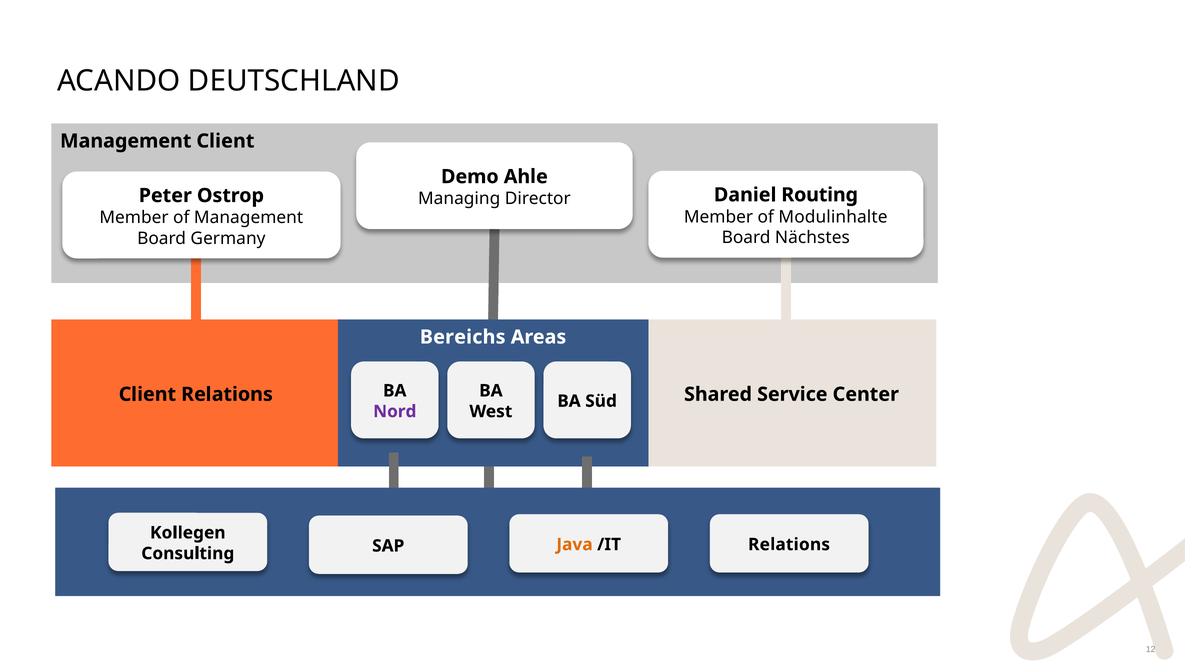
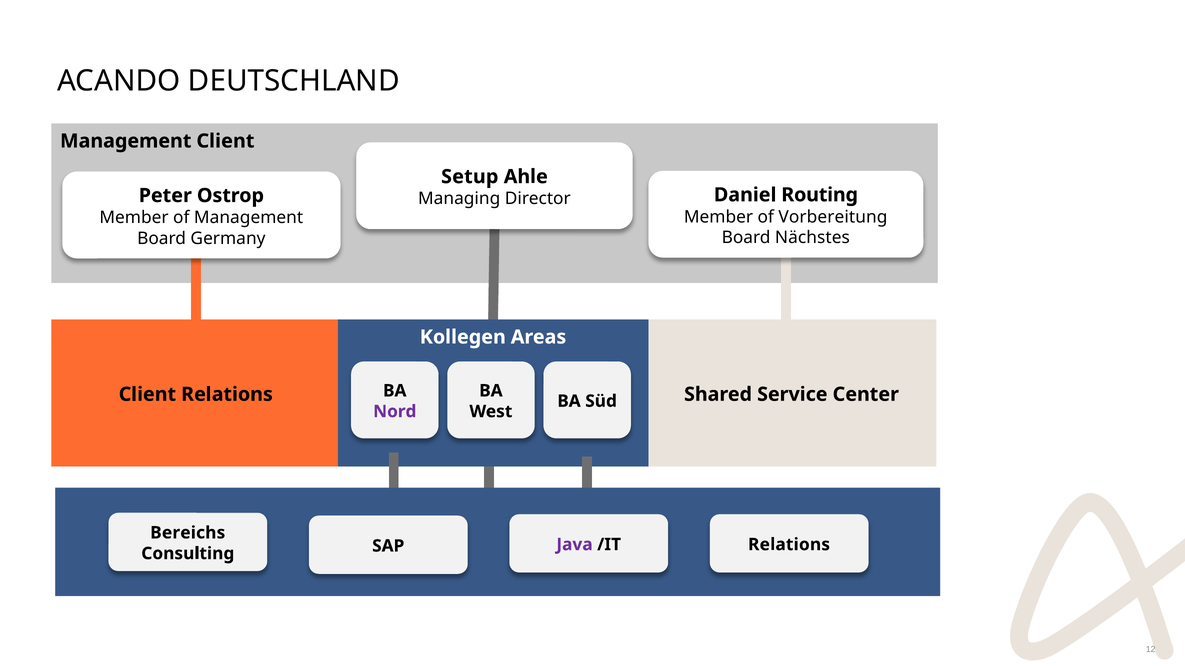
Demo: Demo -> Setup (470, 177)
Modulinhalte: Modulinhalte -> Vorbereitung (833, 217)
Bereichs: Bereichs -> Kollegen (463, 337)
Kollegen: Kollegen -> Bereichs (188, 533)
Java colour: orange -> purple (574, 544)
